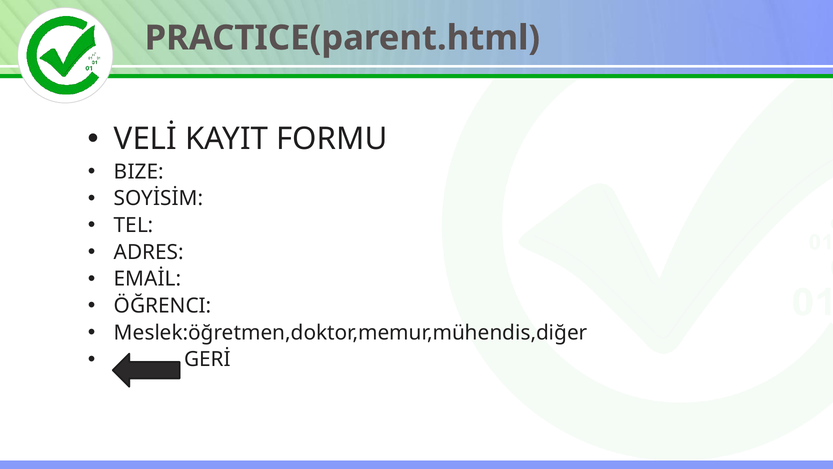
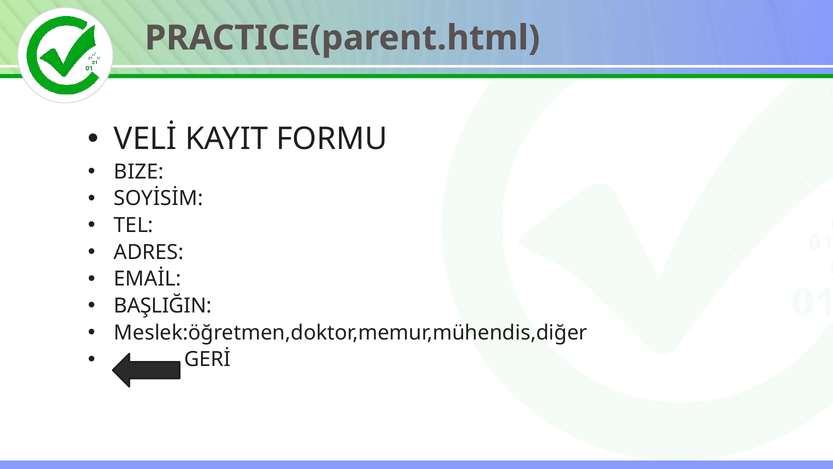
ÖĞRENCI: ÖĞRENCI -> BAŞLIĞIN (163, 306)
